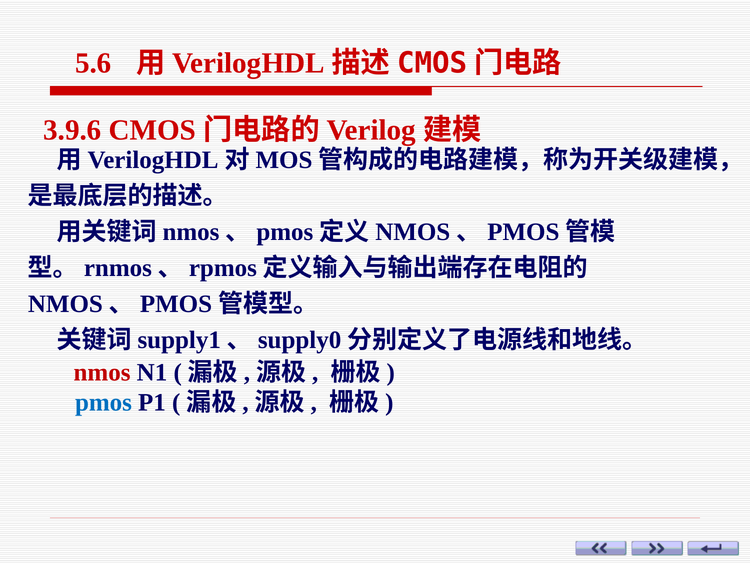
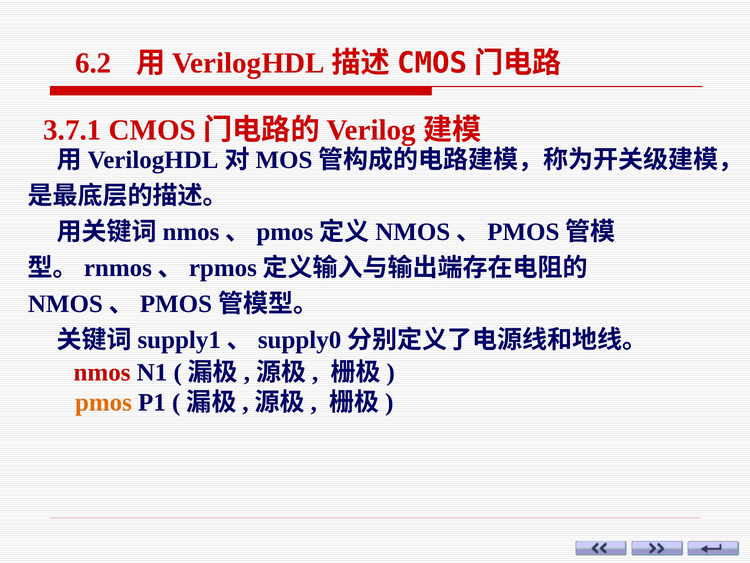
5.6: 5.6 -> 6.2 (93, 63)
3.9.6: 3.9.6 -> 3.7.1 (72, 130)
pmos colour: blue -> orange (103, 402)
